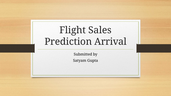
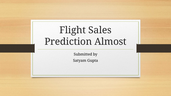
Arrival: Arrival -> Almost (110, 42)
